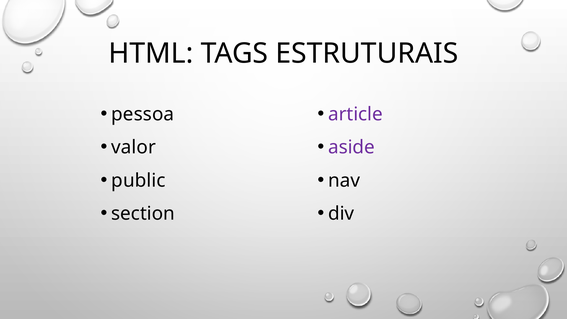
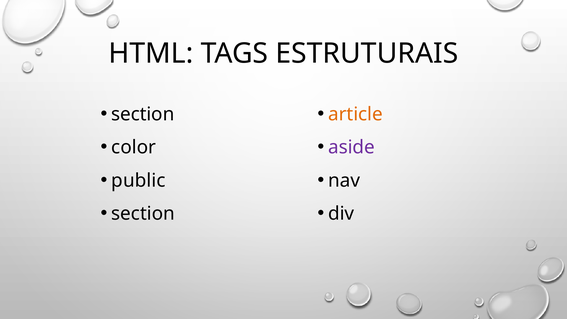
pessoa: pessoa -> section (143, 114)
article colour: purple -> orange (355, 114)
valor: valor -> color (134, 147)
